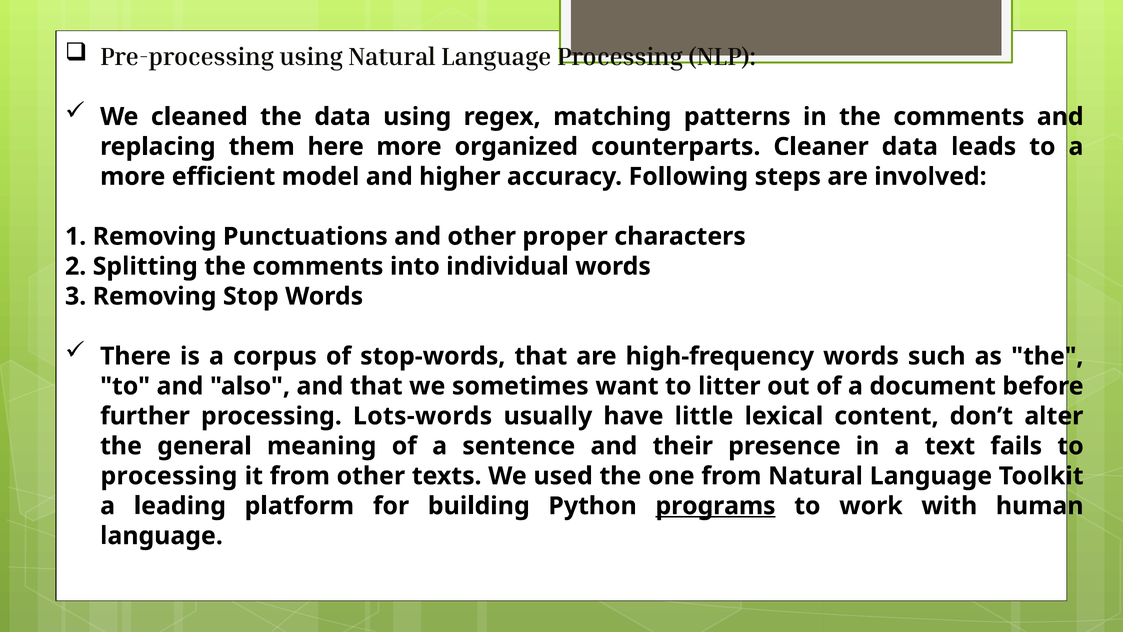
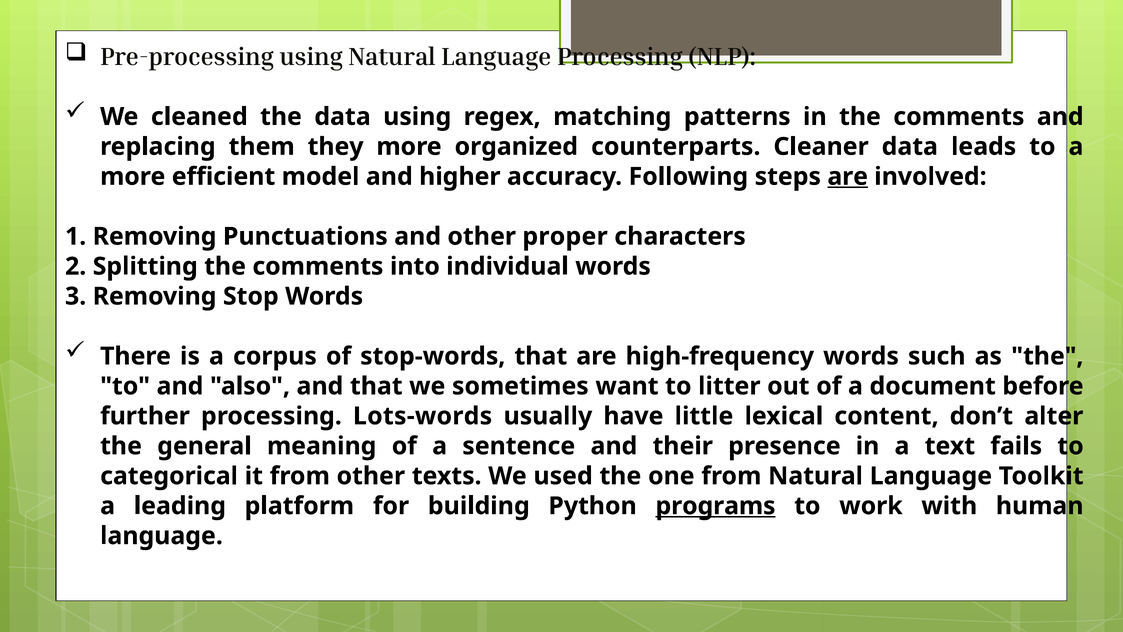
here: here -> they (336, 147)
are underline: none -> present (848, 176)
processing: processing -> categorical (169, 476)
